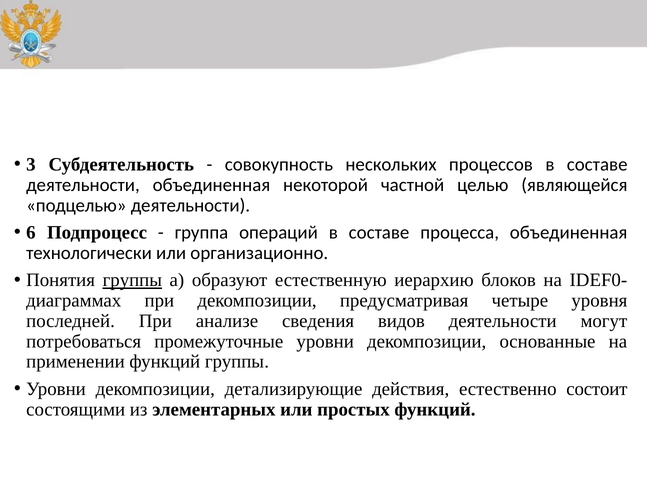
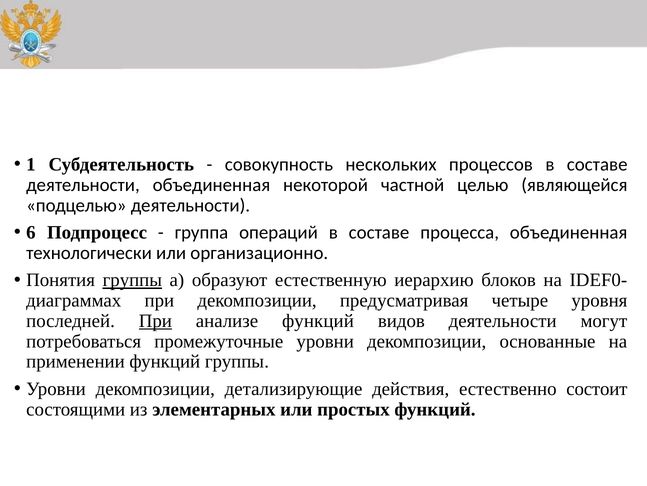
3: 3 -> 1 (31, 164)
При underline: none -> present (155, 320)
анализе сведения: сведения -> функций (318, 320)
